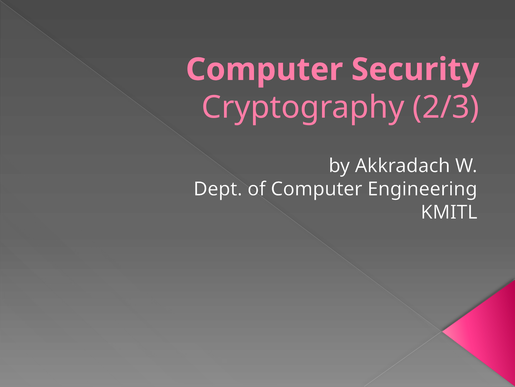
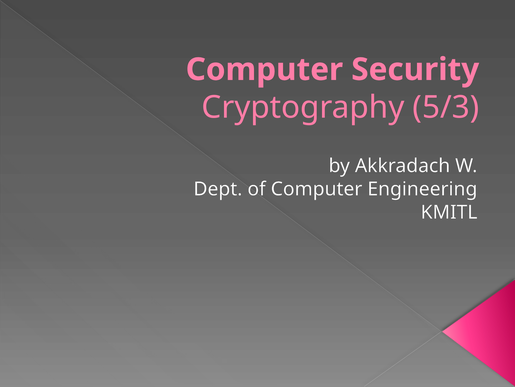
2/3: 2/3 -> 5/3 (446, 107)
